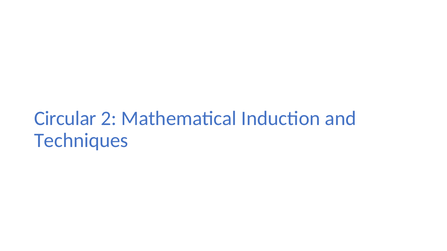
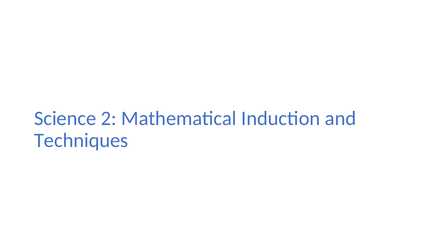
Circular: Circular -> Science (65, 119)
